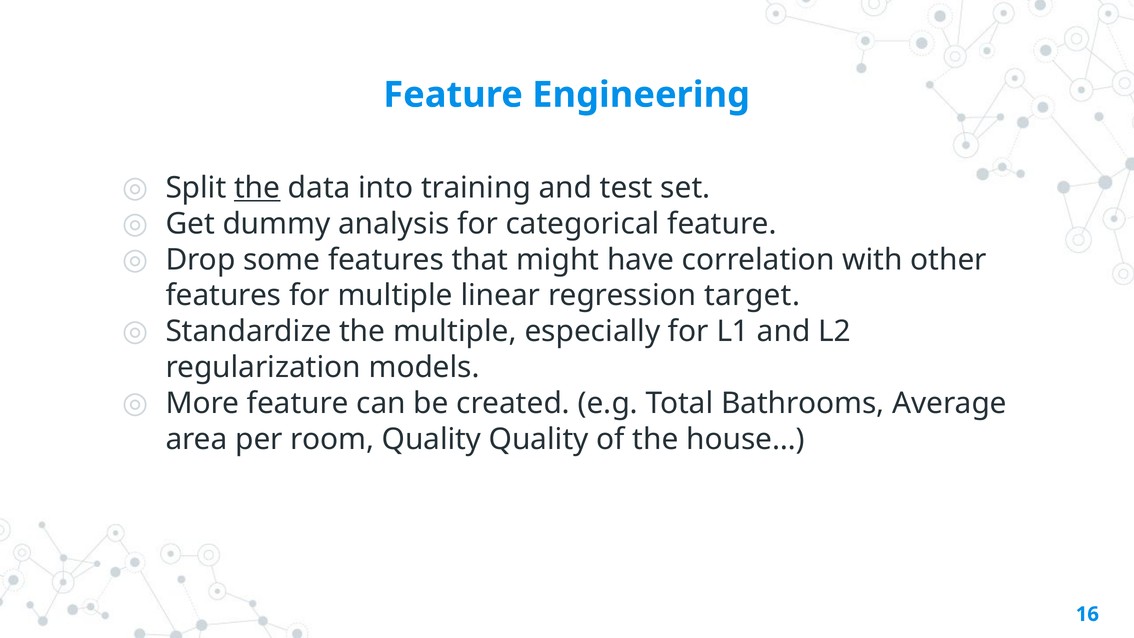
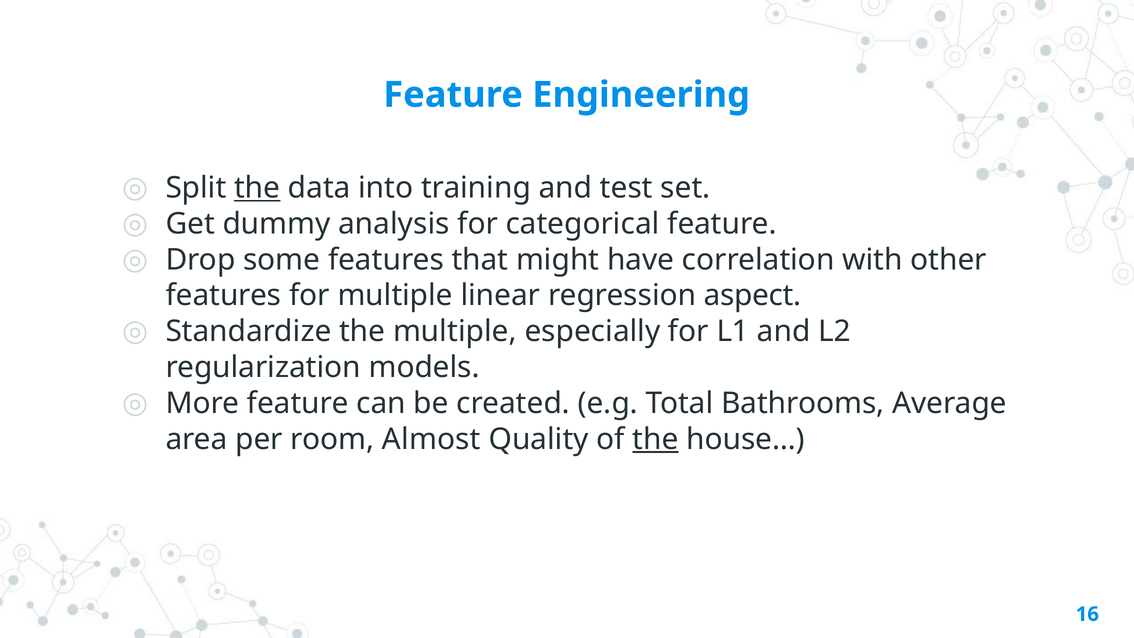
target: target -> aspect (752, 296)
room Quality: Quality -> Almost (431, 439)
the underline: none -> present (655, 439)
